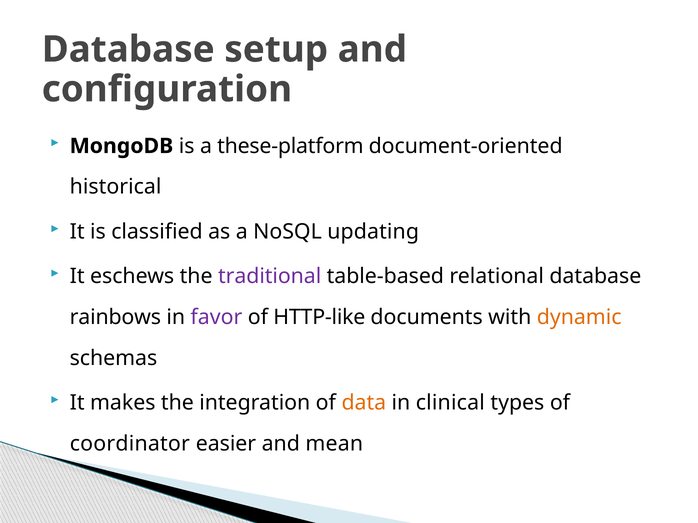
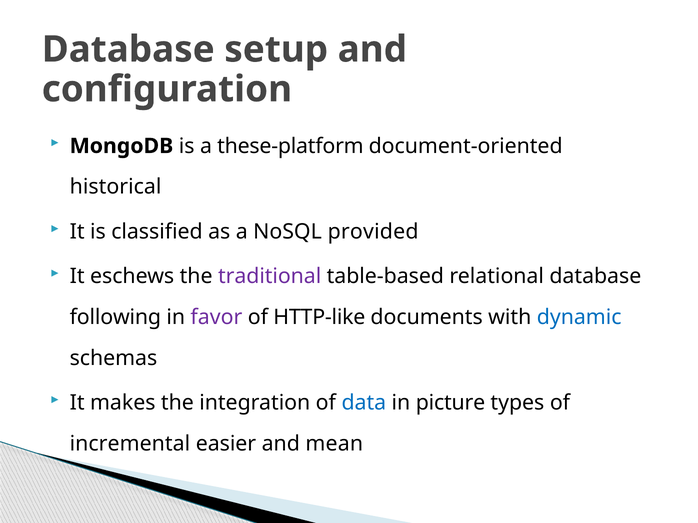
updating: updating -> provided (373, 232)
rainbows: rainbows -> following (115, 318)
dynamic colour: orange -> blue (579, 318)
data colour: orange -> blue (364, 403)
clinical: clinical -> picture (450, 403)
coordinator: coordinator -> incremental (130, 444)
